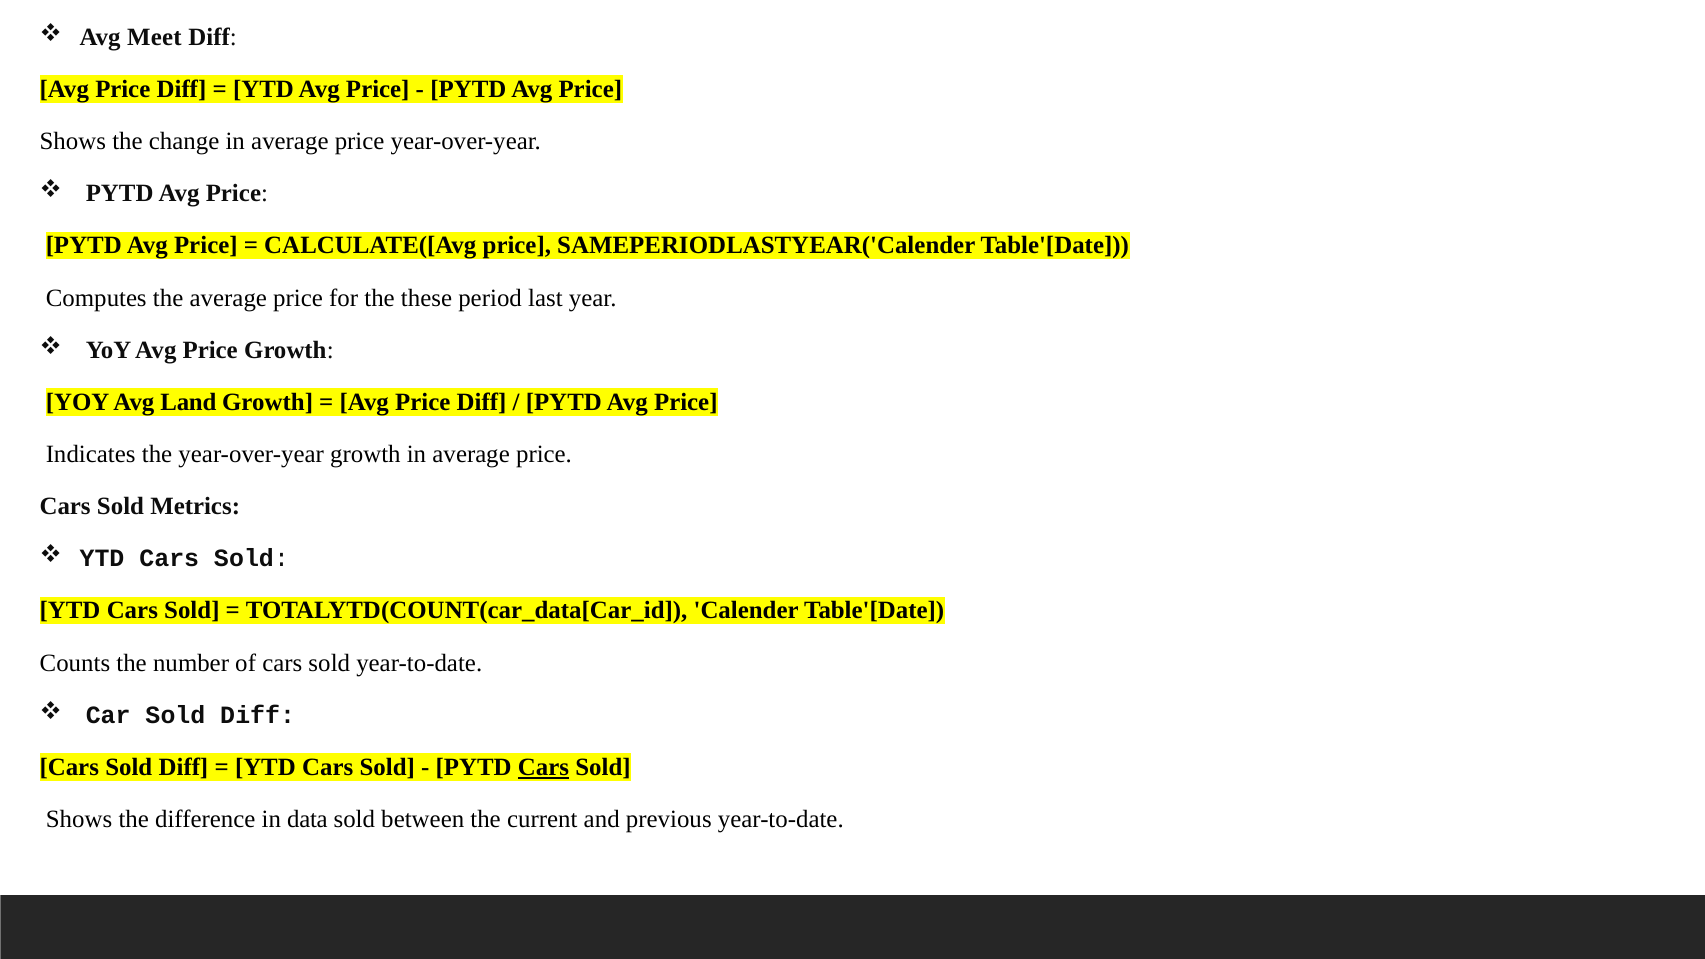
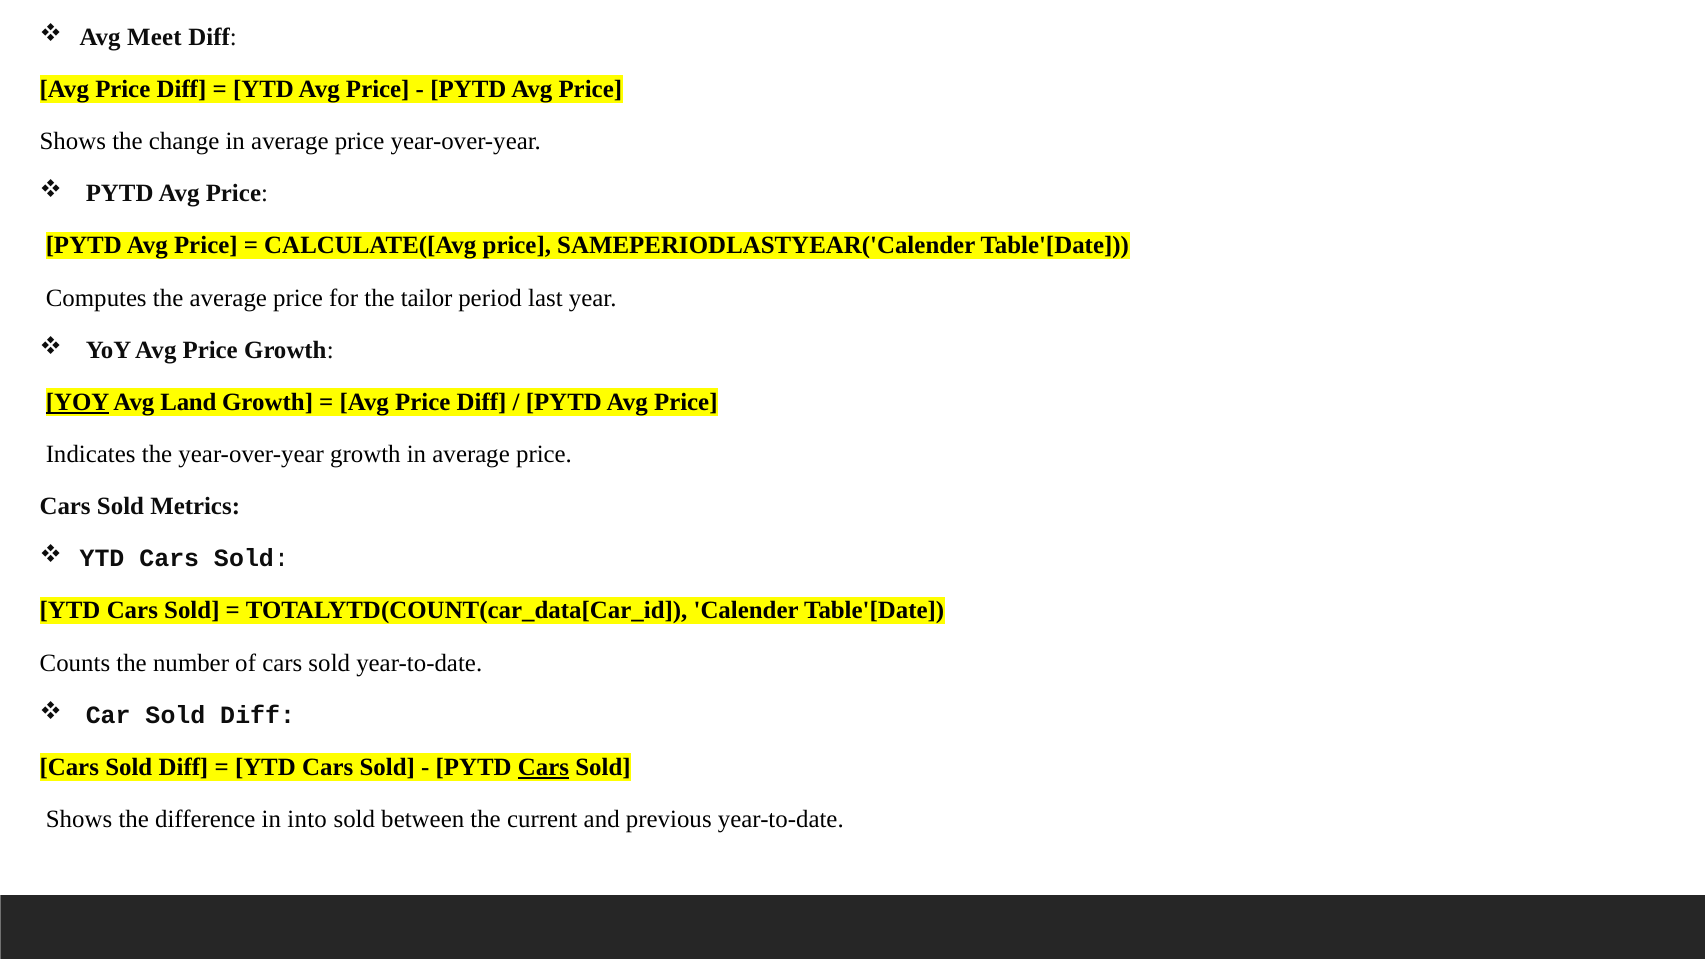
these: these -> tailor (427, 298)
YOY underline: none -> present (78, 402)
data: data -> into (307, 819)
